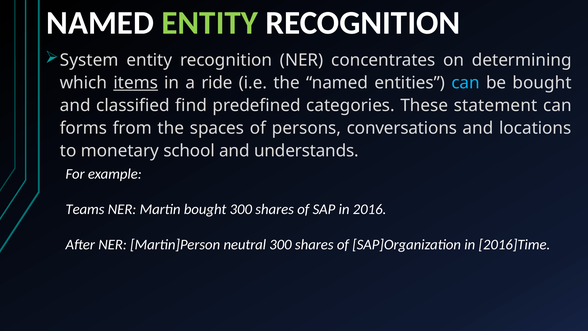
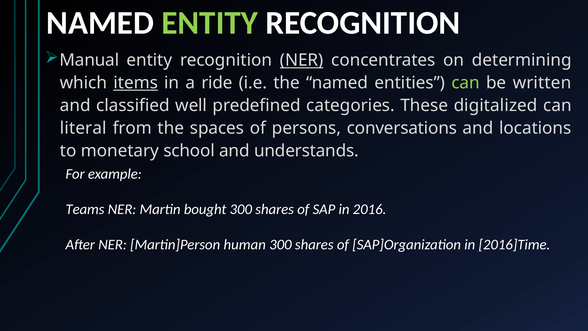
System: System -> Manual (89, 60)
NER underline: none -> present (302, 60)
can colour: light blue -> light green (466, 83)
be bought: bought -> written (542, 83)
find: find -> well (191, 105)
statement: statement -> digitalized (496, 105)
forms: forms -> literal (83, 128)
neutral: neutral -> human (245, 245)
